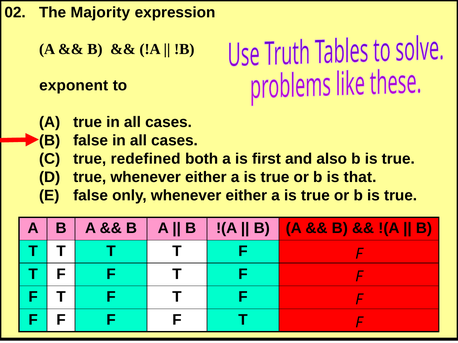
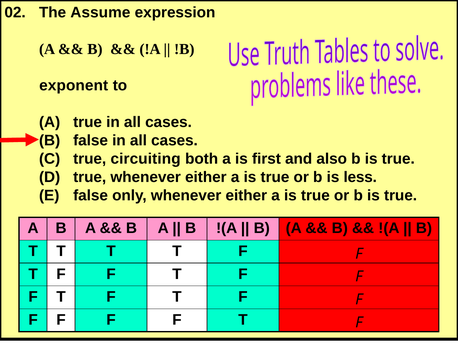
Majority: Majority -> Assume (100, 12)
redefined: redefined -> circuiting (146, 159)
that: that -> less (360, 177)
